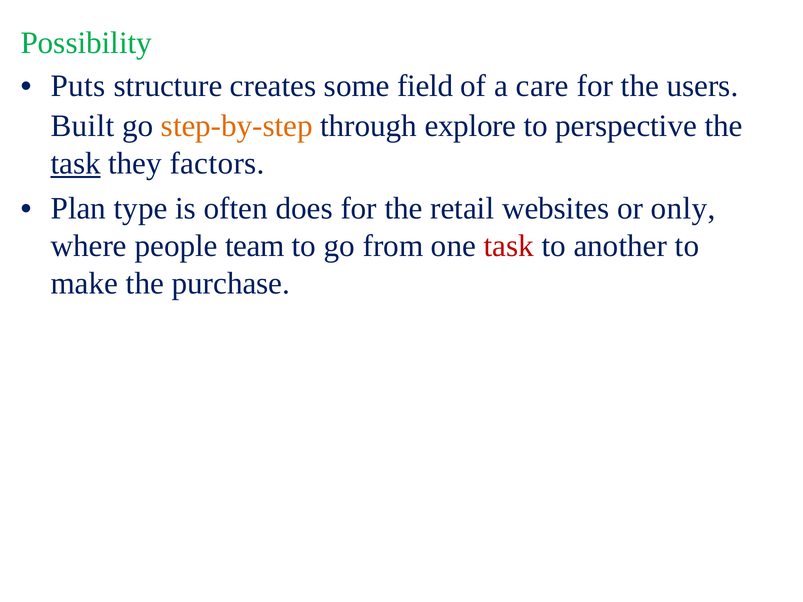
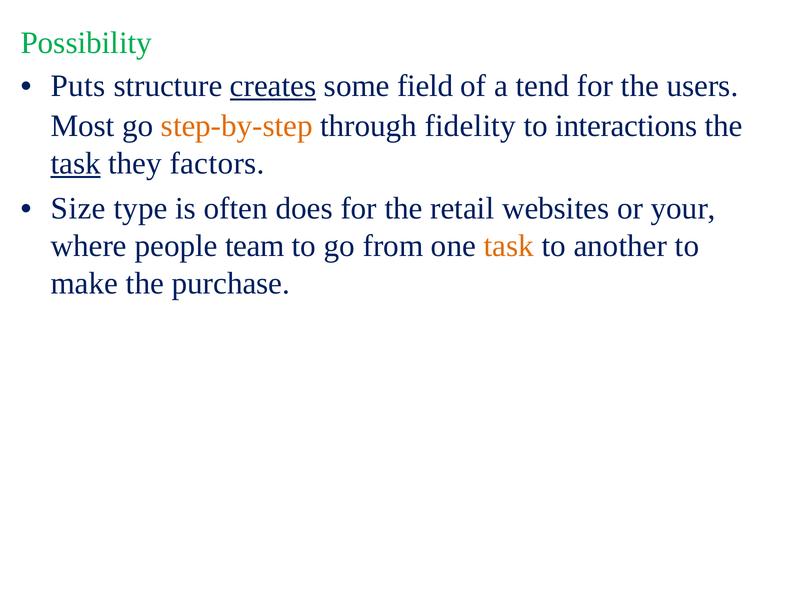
creates underline: none -> present (273, 86)
care: care -> tend (543, 86)
Built: Built -> Most (83, 126)
explore: explore -> fidelity (470, 126)
perspective: perspective -> interactions (626, 126)
Plan: Plan -> Size (78, 209)
only: only -> your (683, 209)
task colour: red -> orange (509, 246)
